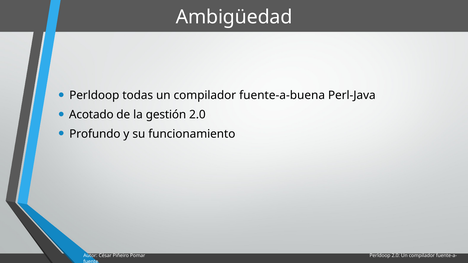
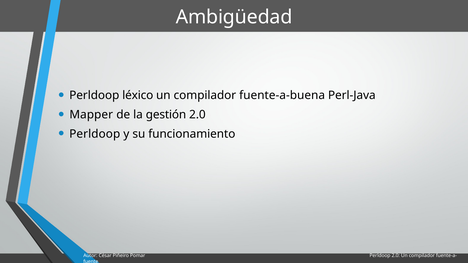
todas: todas -> léxico (138, 95)
Acotado: Acotado -> Mapper (91, 115)
Profundo: Profundo -> Perldoop (95, 134)
